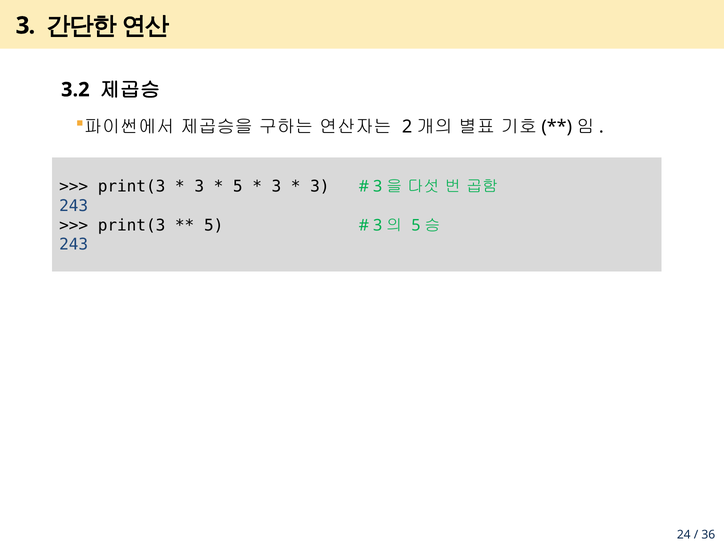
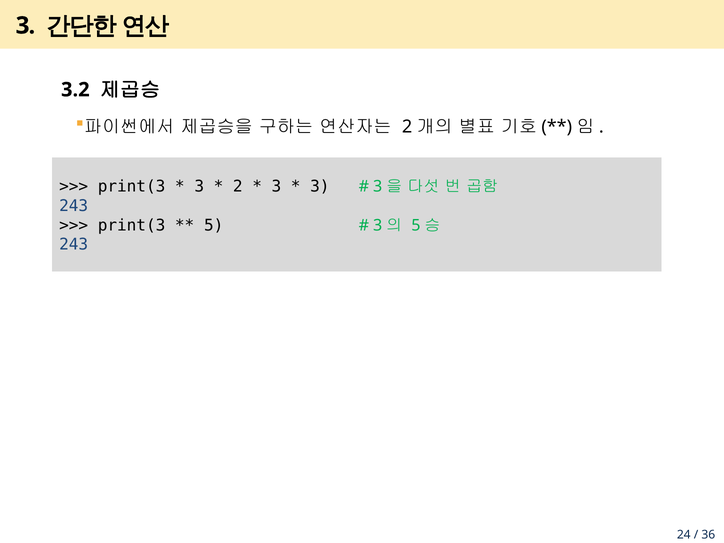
5: 5 -> 2 (238, 187)
